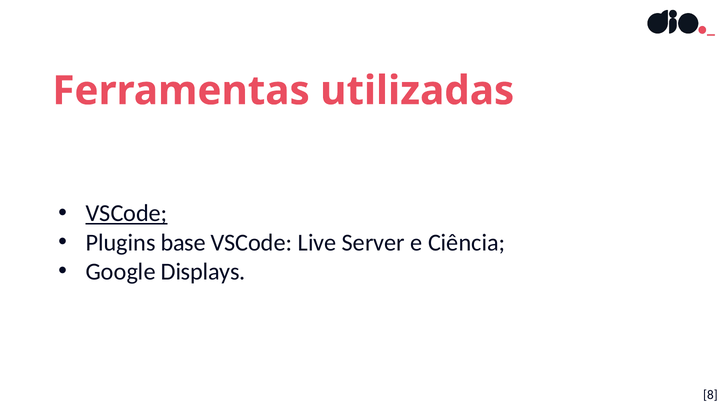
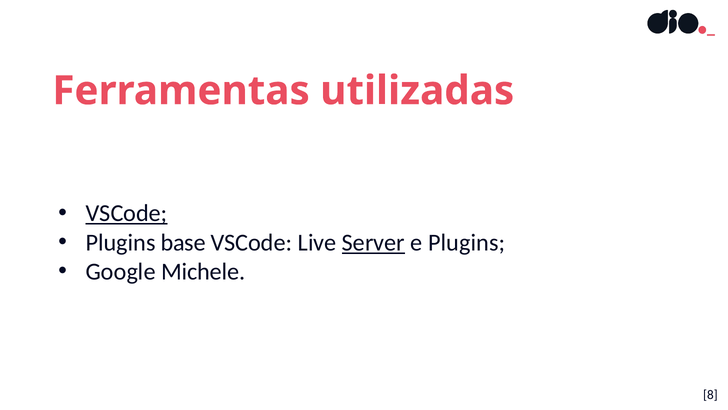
Server underline: none -> present (373, 242)
e Ciência: Ciência -> Plugins (467, 242)
Displays: Displays -> Michele (203, 271)
